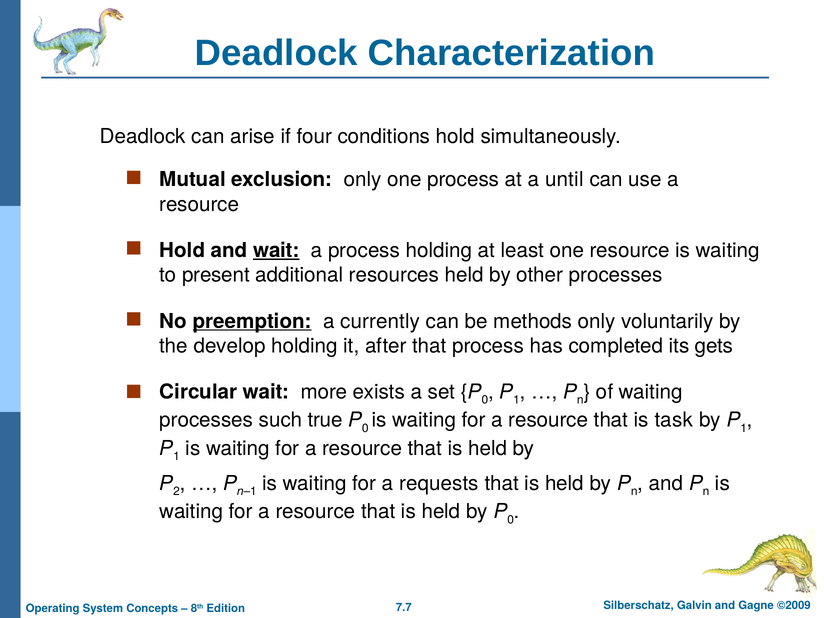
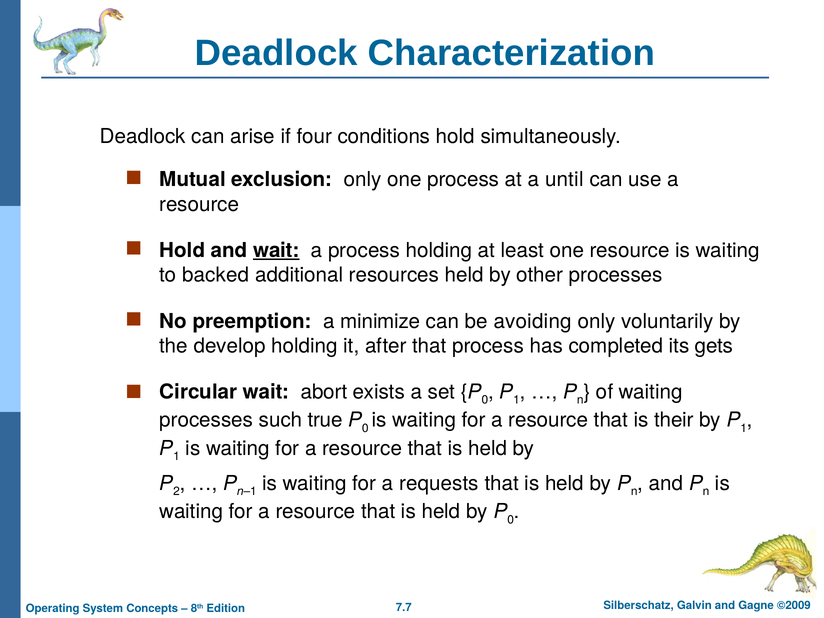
present: present -> backed (216, 275)
preemption underline: present -> none (252, 321)
currently: currently -> minimize (380, 321)
methods: methods -> avoiding (533, 321)
more: more -> abort (324, 392)
task: task -> their (674, 420)
